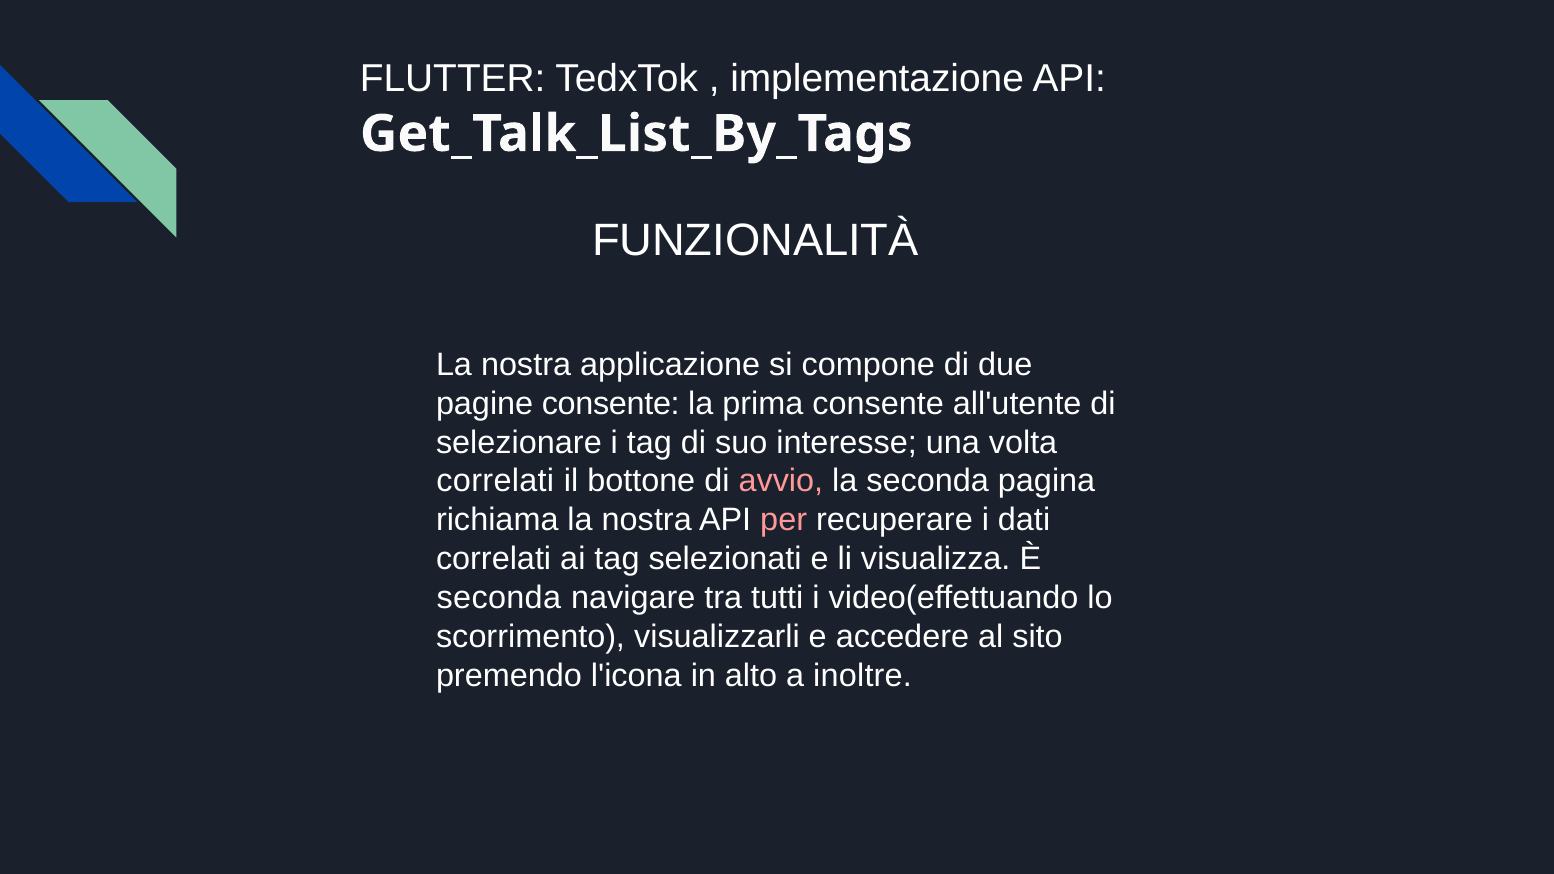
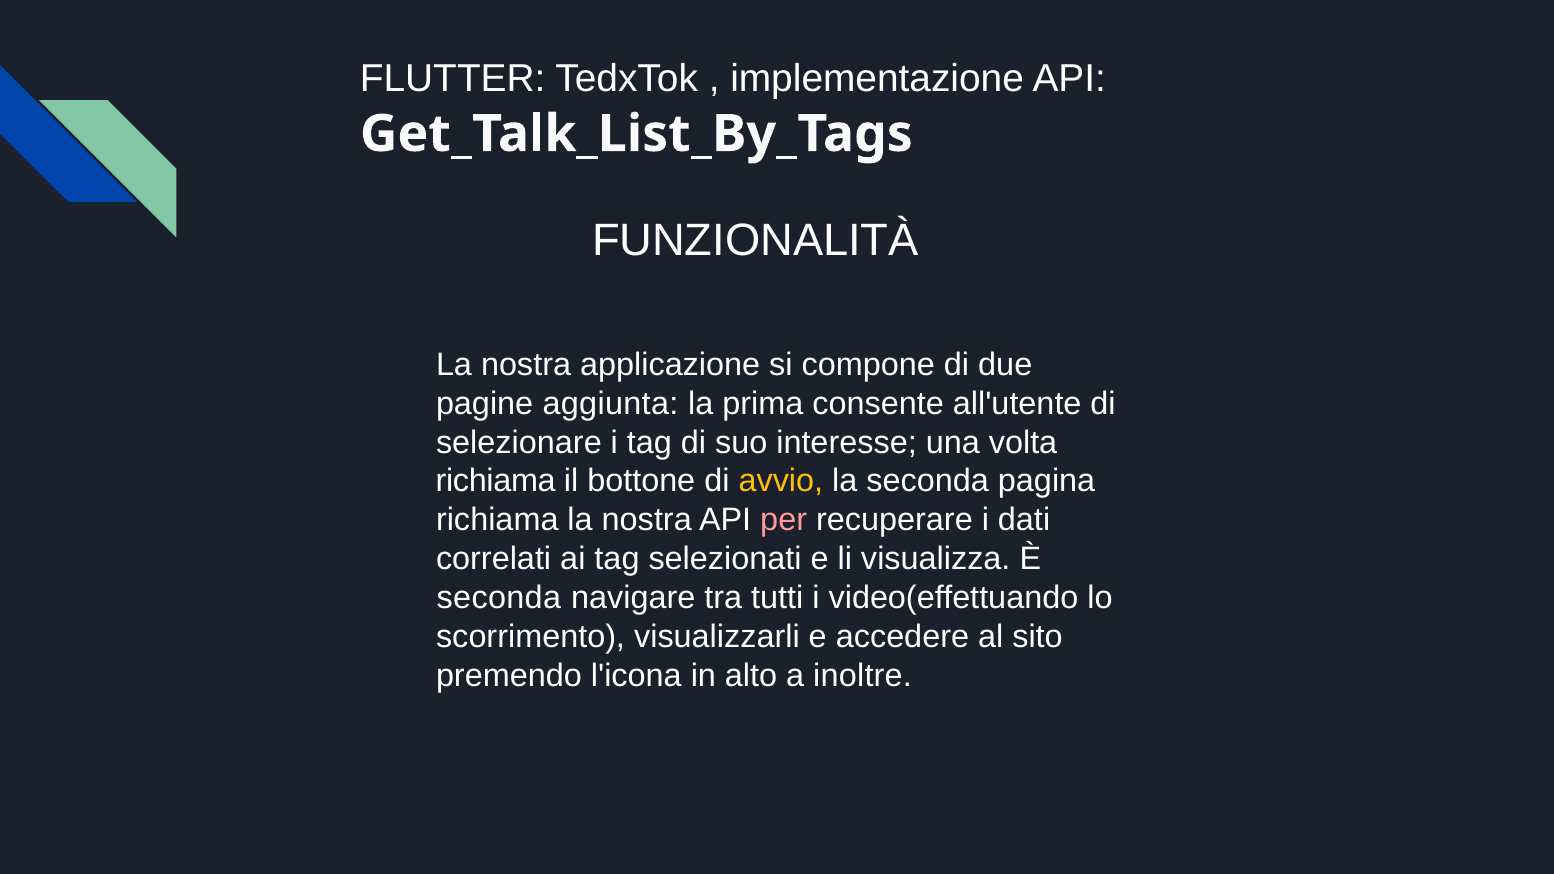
pagine consente: consente -> aggiunta (610, 404)
correlati: correlati -> richiama (496, 481)
avvio colour: pink -> yellow (781, 481)
